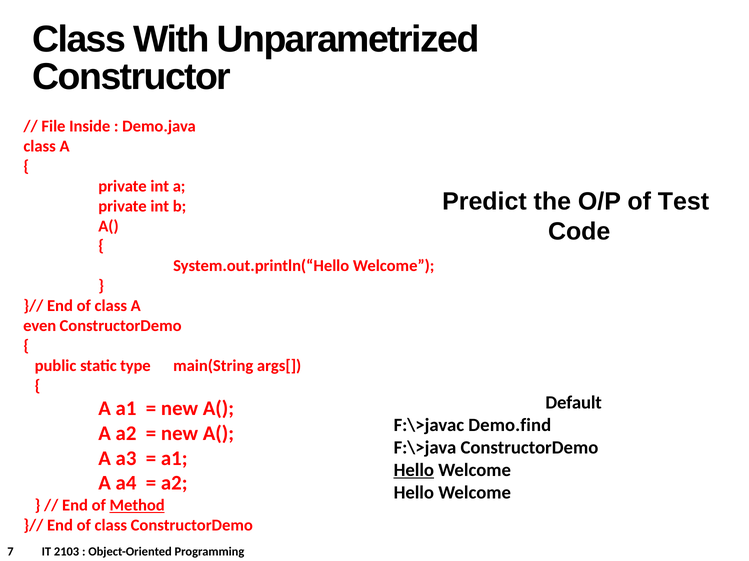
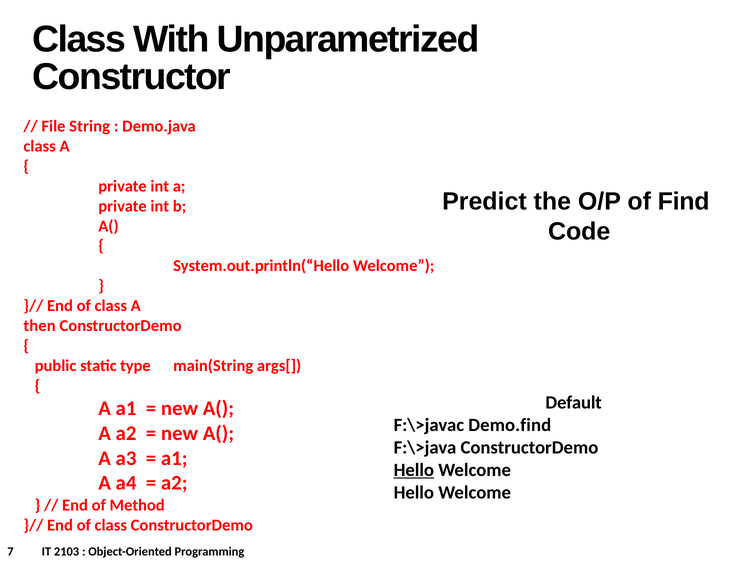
Inside: Inside -> String (90, 127)
Test: Test -> Find (684, 202)
even: even -> then (40, 326)
Method underline: present -> none (137, 506)
